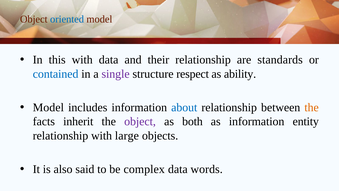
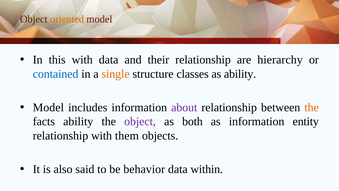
oriented colour: blue -> orange (67, 19)
standards: standards -> hierarchy (280, 60)
single colour: purple -> orange (116, 74)
respect: respect -> classes (193, 74)
about colour: blue -> purple (184, 107)
facts inherit: inherit -> ability (78, 121)
large: large -> them (127, 136)
complex: complex -> behavior (144, 169)
words: words -> within (207, 169)
